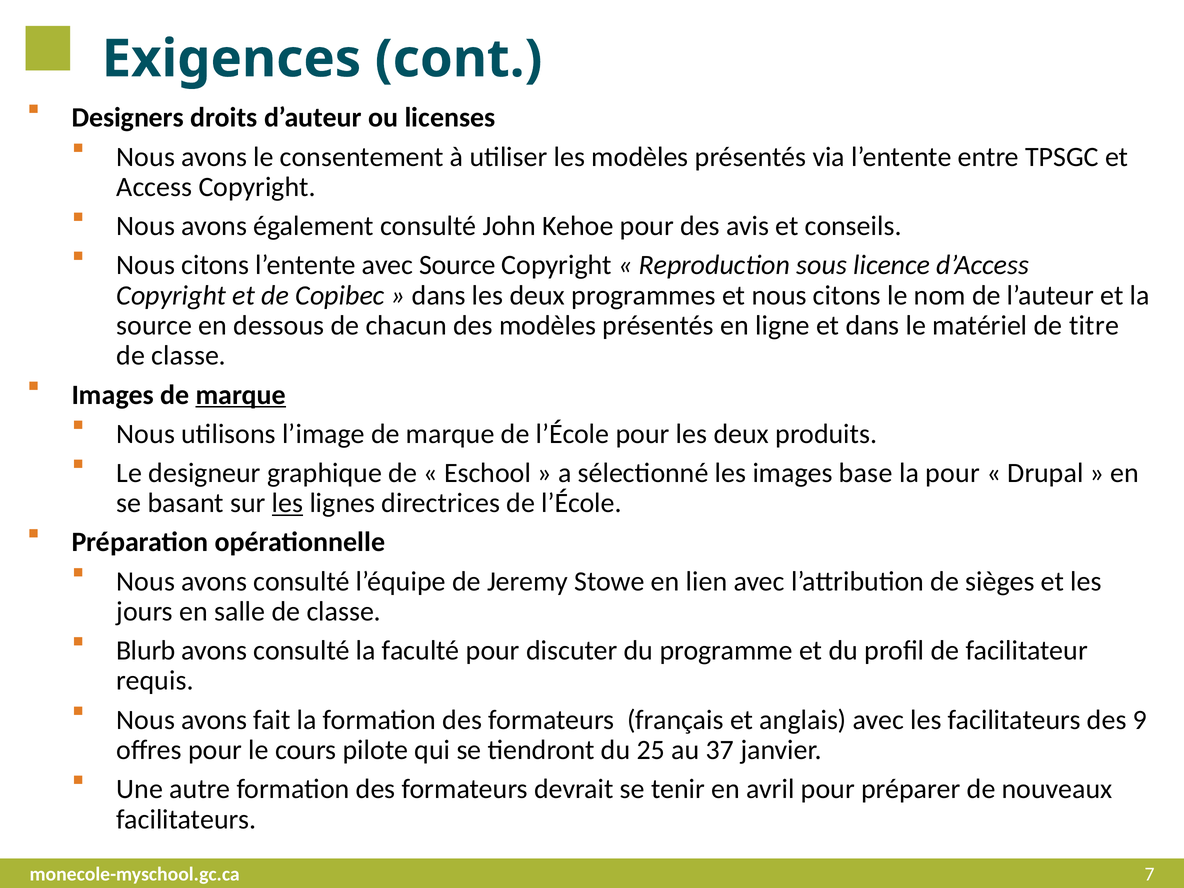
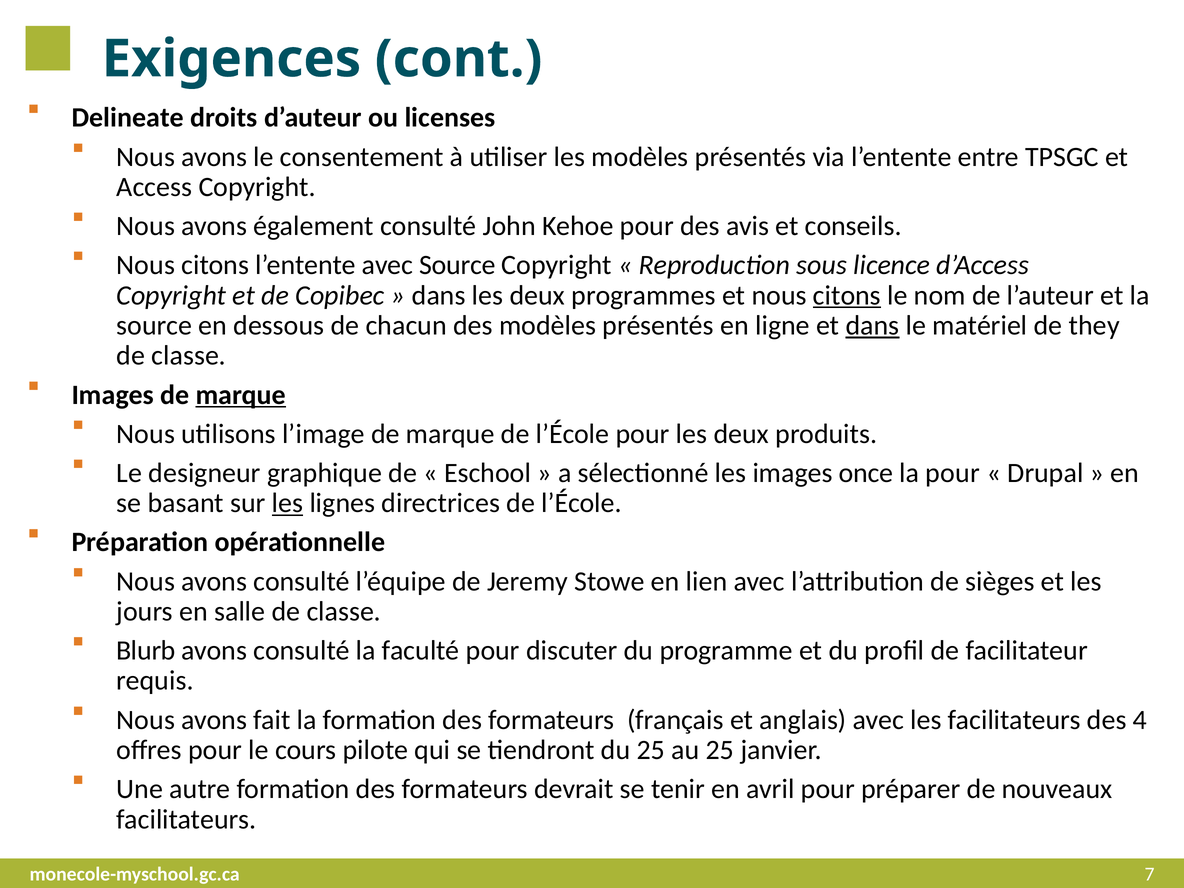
Designers: Designers -> Delineate (128, 118)
citons underline: none -> present (847, 295)
dans underline: none -> present (872, 326)
titre: titre -> they (1094, 326)
base: base -> once (866, 473)
9: 9 -> 4 (1140, 720)
au 37: 37 -> 25 (720, 750)
